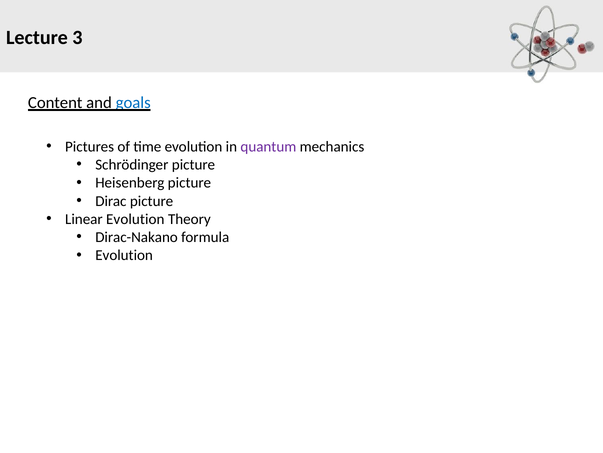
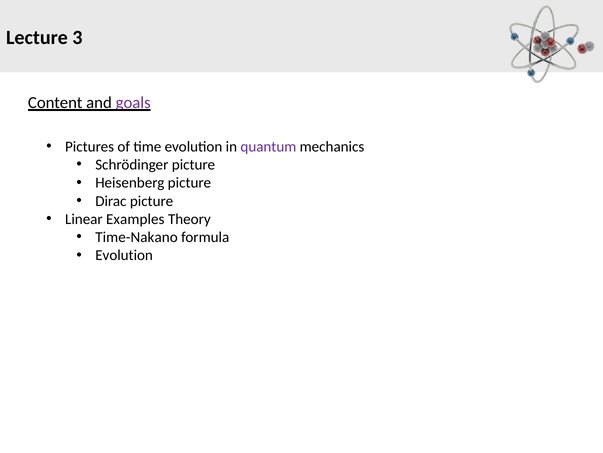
goals colour: blue -> purple (133, 103)
Linear Evolution: Evolution -> Examples (135, 219)
Dirac-Nakano: Dirac-Nakano -> Time-Nakano (136, 237)
